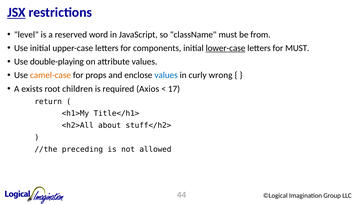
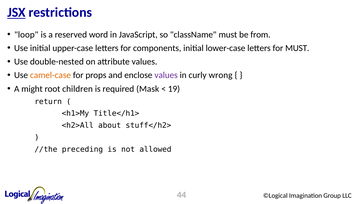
level: level -> loop (26, 35)
lower-case underline: present -> none (226, 48)
double-playing: double-playing -> double-nested (57, 62)
values colour: blue -> purple (166, 75)
exists: exists -> might (32, 89)
Axios: Axios -> Mask (148, 89)
17: 17 -> 19 (174, 89)
